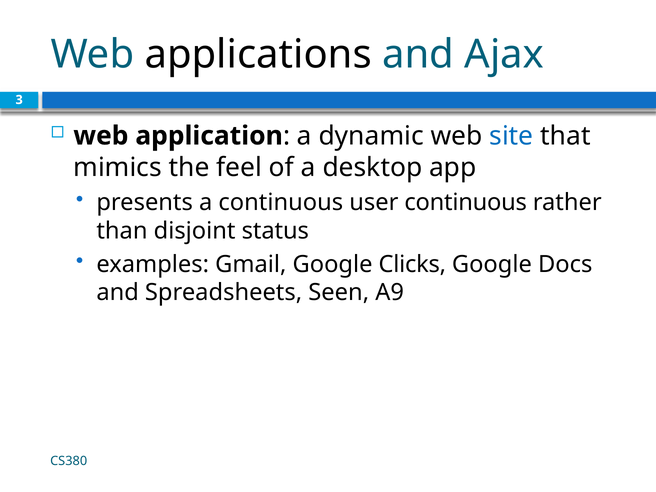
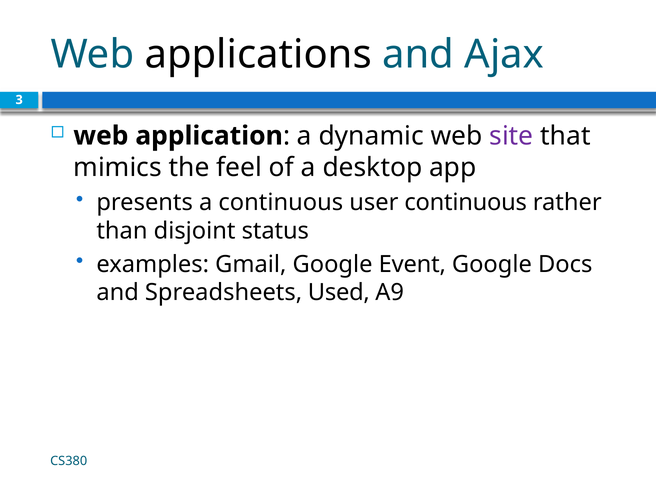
site colour: blue -> purple (511, 136)
Clicks: Clicks -> Event (412, 264)
Seen: Seen -> Used (339, 293)
